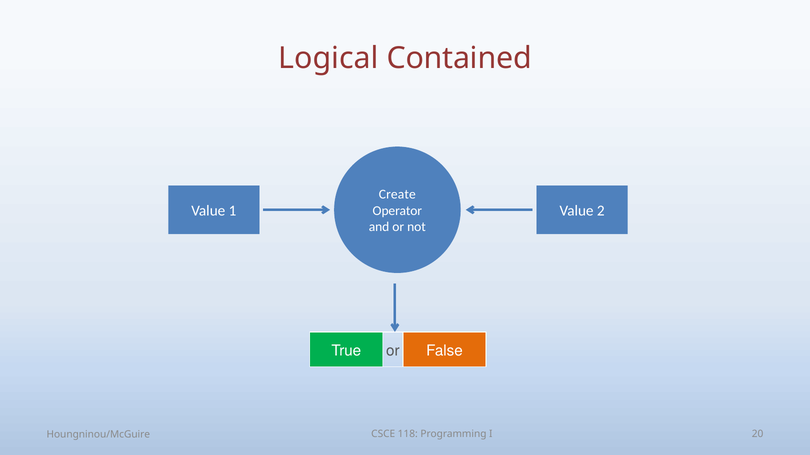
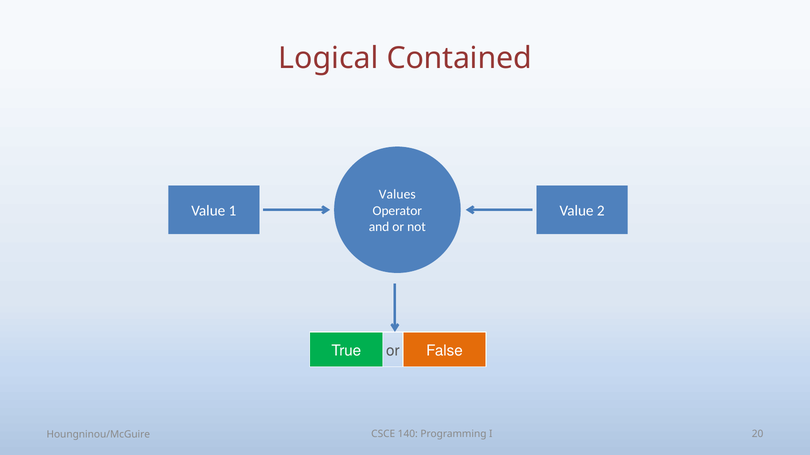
Create: Create -> Values (397, 195)
118: 118 -> 140 (408, 434)
